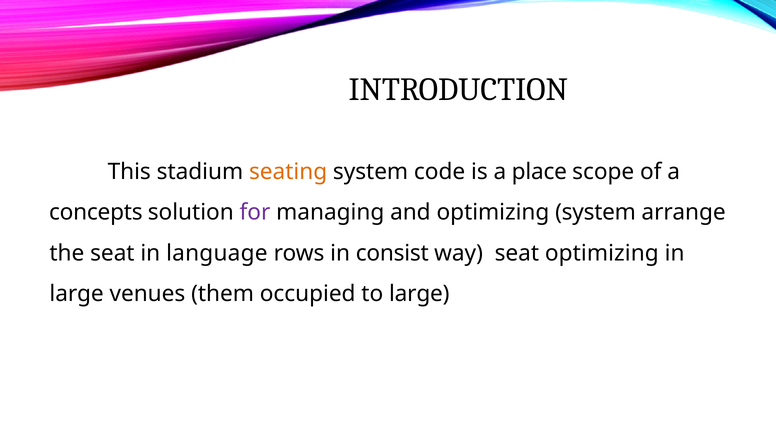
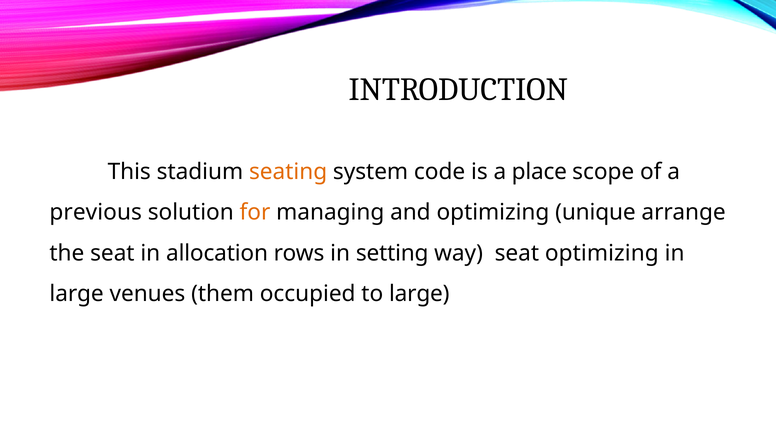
concepts: concepts -> previous (96, 212)
for colour: purple -> orange (255, 212)
optimizing system: system -> unique (595, 212)
language: language -> allocation (217, 253)
consist: consist -> setting (392, 253)
